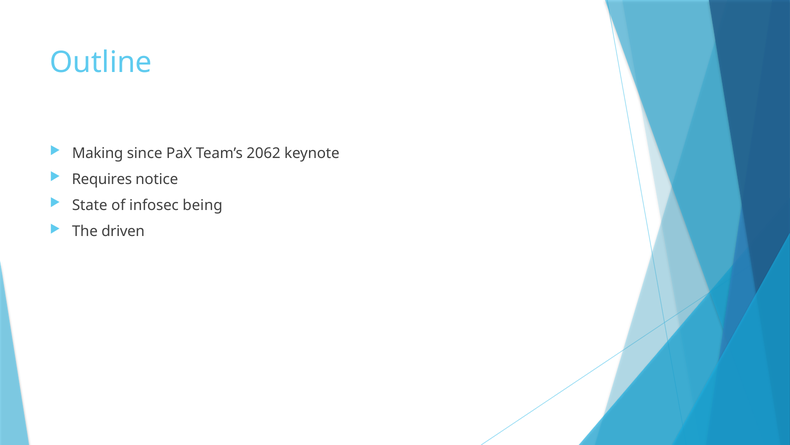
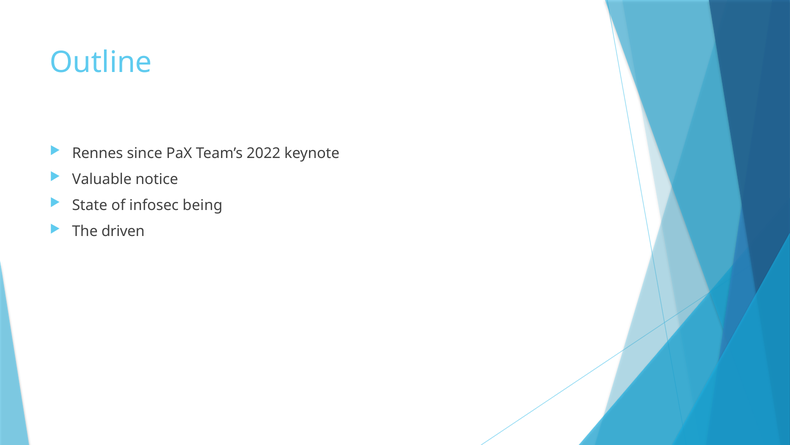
Making: Making -> Rennes (98, 153)
2062: 2062 -> 2022 (264, 153)
Requires: Requires -> Valuable (102, 179)
